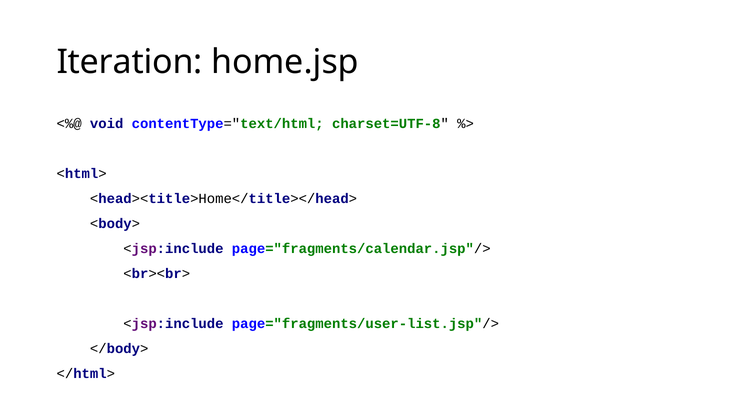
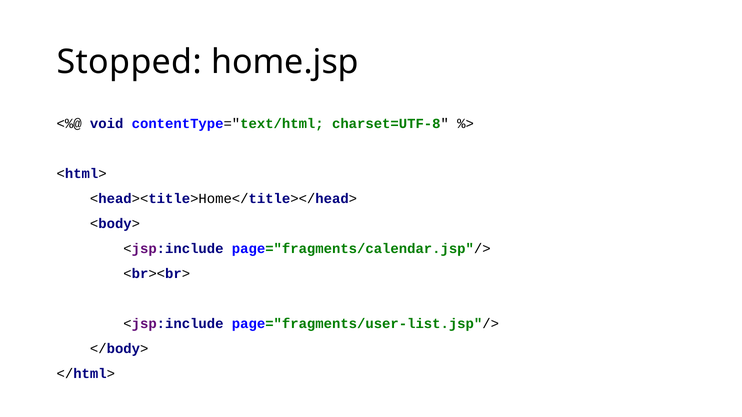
Iteration: Iteration -> Stopped (129, 62)
